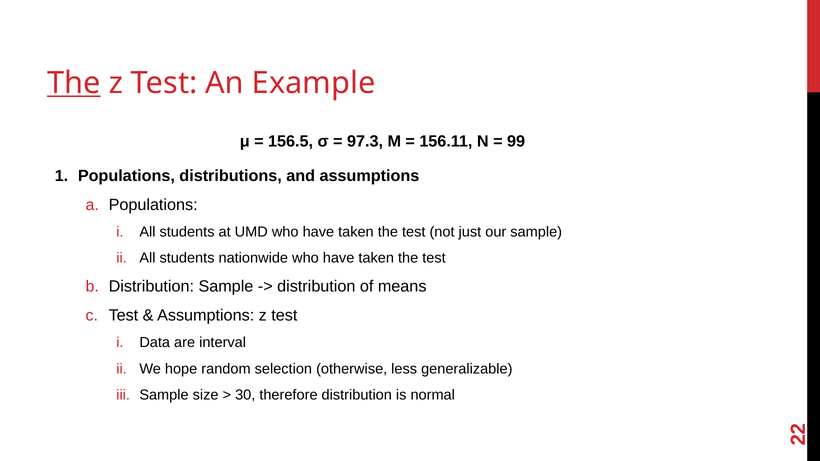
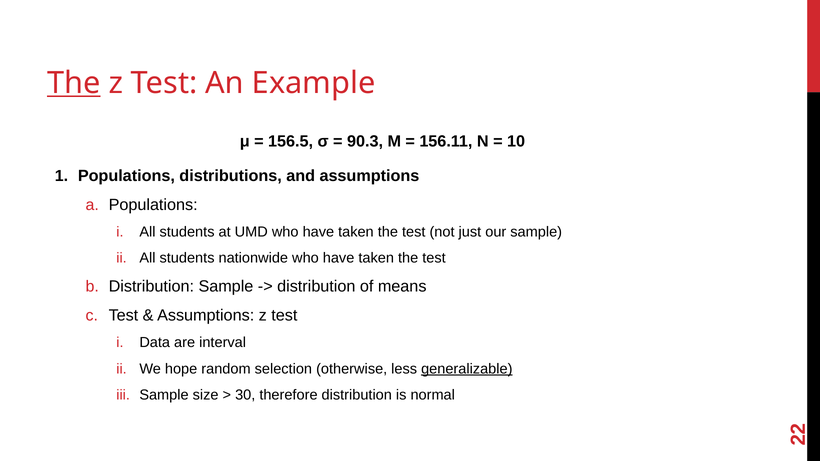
97.3: 97.3 -> 90.3 (365, 142)
99: 99 -> 10 (516, 142)
generalizable underline: none -> present (467, 369)
